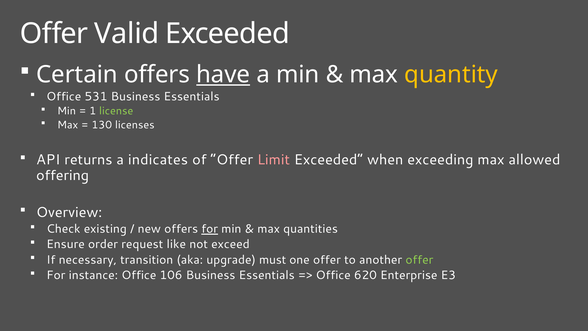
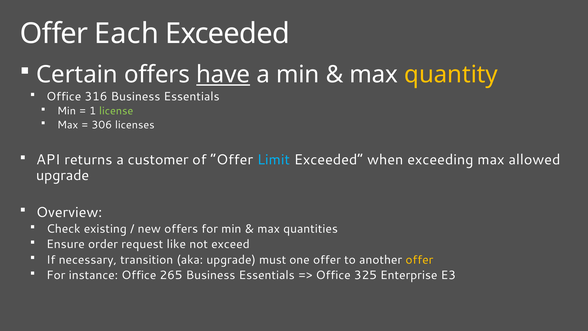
Valid: Valid -> Each (127, 34)
531: 531 -> 316 (96, 96)
130: 130 -> 306 (102, 125)
indicates: indicates -> customer (158, 160)
Limit colour: pink -> light blue (273, 160)
offering: offering -> upgrade (63, 175)
for underline: present -> none (210, 229)
offer colour: light green -> yellow (419, 259)
106: 106 -> 265 (171, 275)
620: 620 -> 325 (365, 275)
